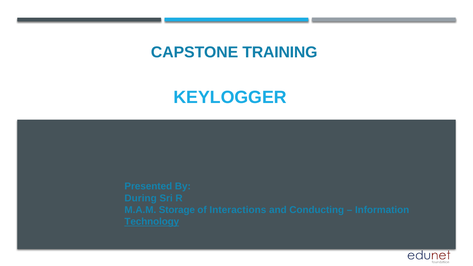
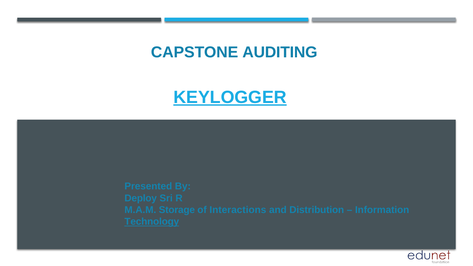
TRAINING: TRAINING -> AUDITING (280, 52)
KEYLOGGER underline: none -> present (230, 97)
During: During -> Deploy (141, 198)
Conducting: Conducting -> Distribution (317, 210)
